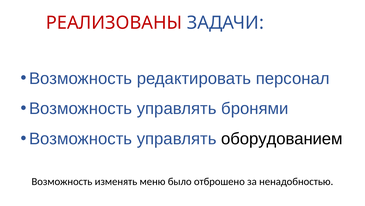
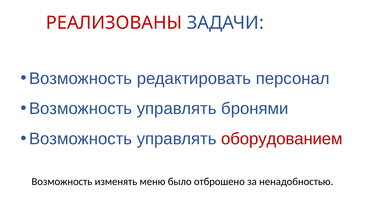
оборудованием colour: black -> red (282, 138)
